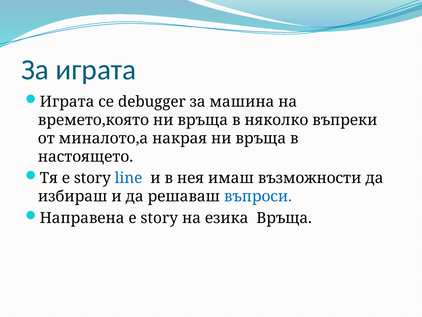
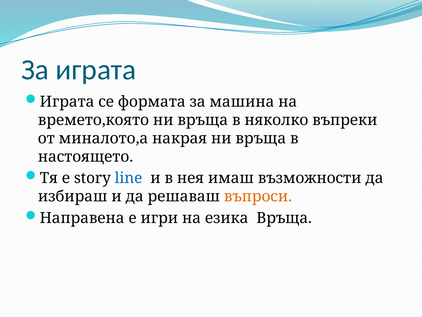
debugger: debugger -> формата (152, 102)
въпроси colour: blue -> orange (258, 196)
e story: story -> игри (159, 218)
